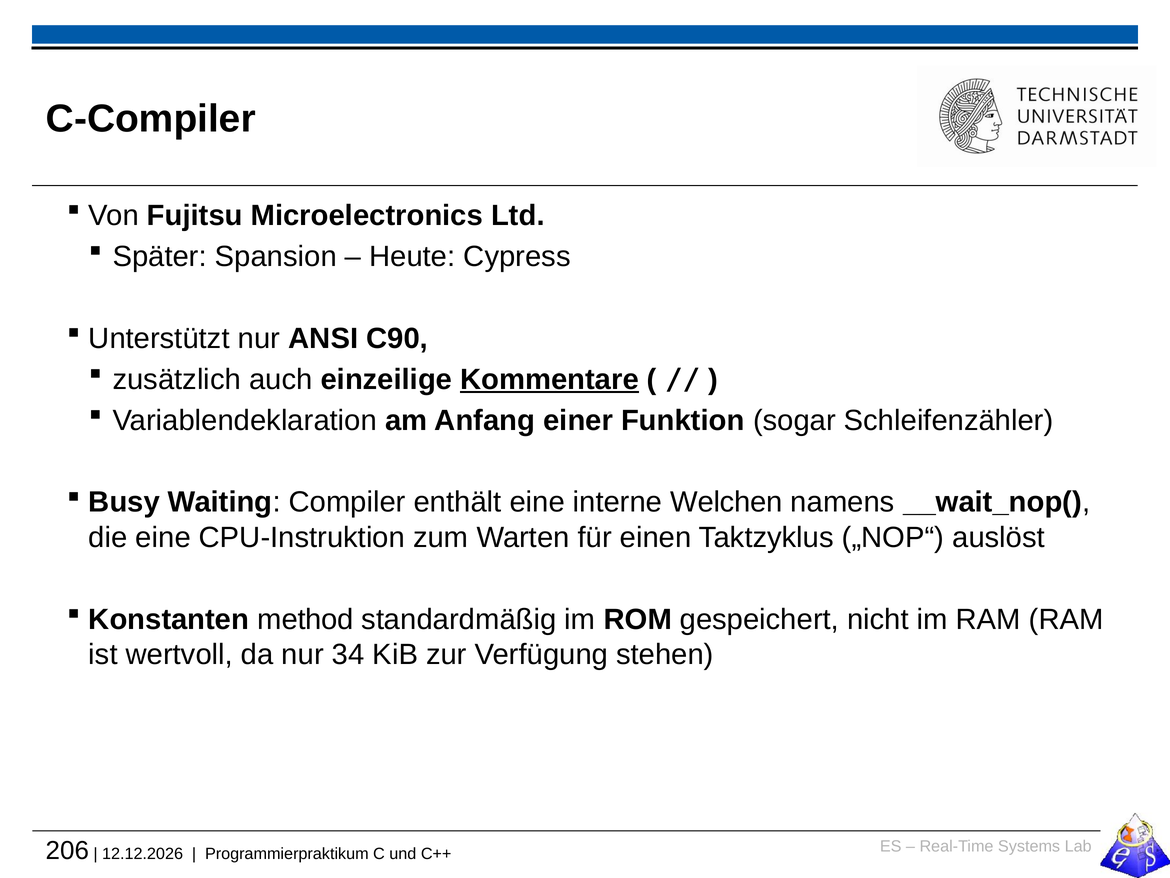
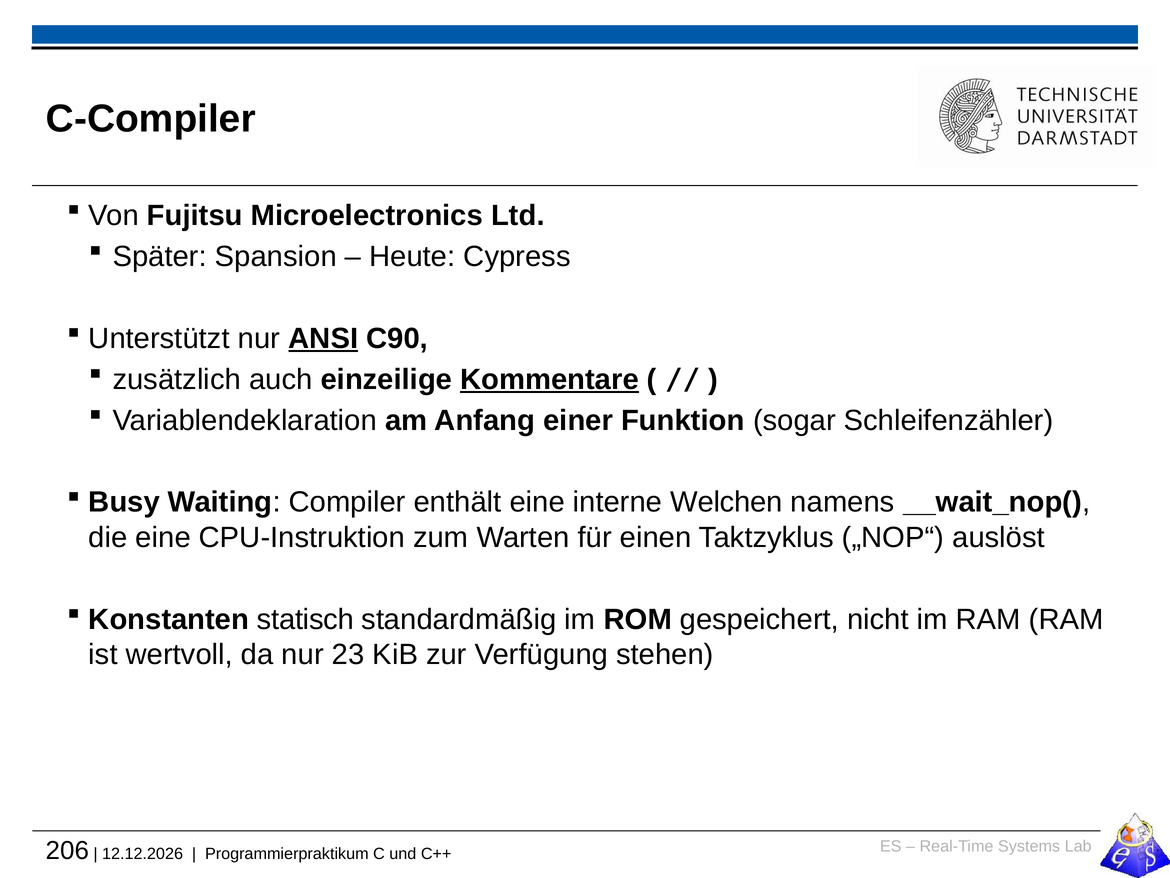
ANSI underline: none -> present (323, 338)
method: method -> statisch (306, 619)
34: 34 -> 23 (348, 654)
